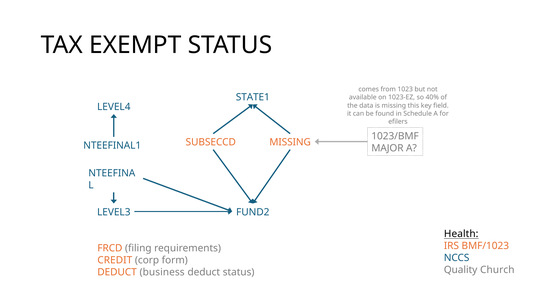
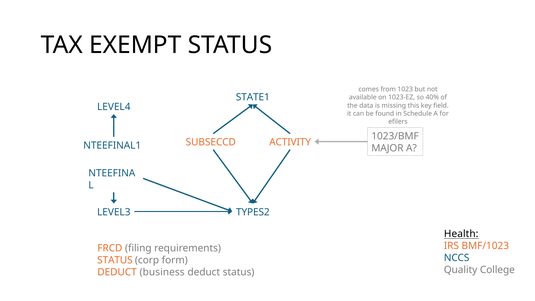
SUBSECCD MISSING: MISSING -> ACTIVITY (290, 142)
FUND2: FUND2 -> TYPES2 (253, 212)
CREDIT: CREDIT -> STATUS (115, 260)
Church: Church -> College (497, 270)
